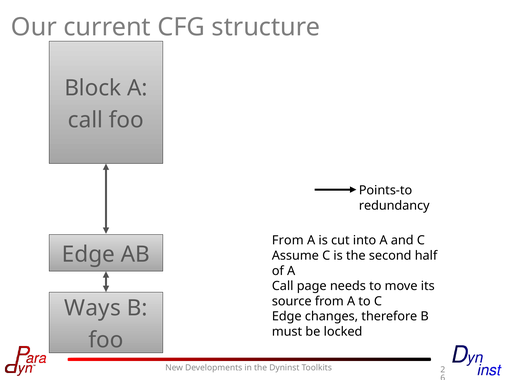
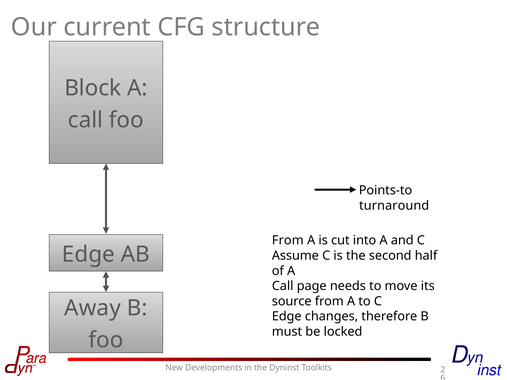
redundancy: redundancy -> turnaround (394, 206)
Ways: Ways -> Away (93, 308)
